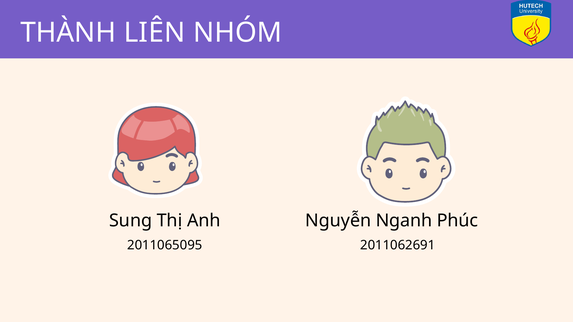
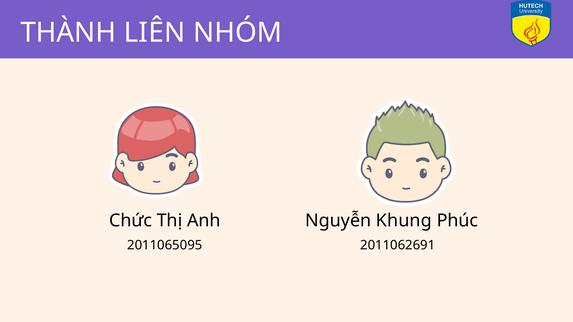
Sung: Sung -> Chức (131, 221)
Nganh: Nganh -> Khung (404, 221)
